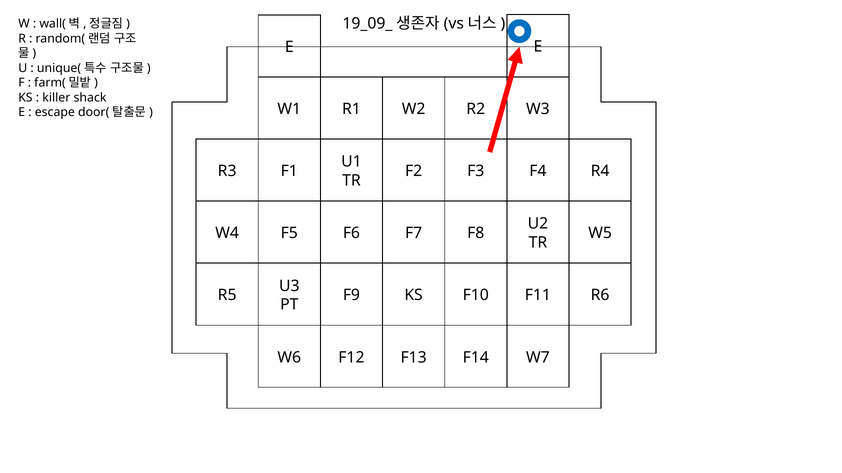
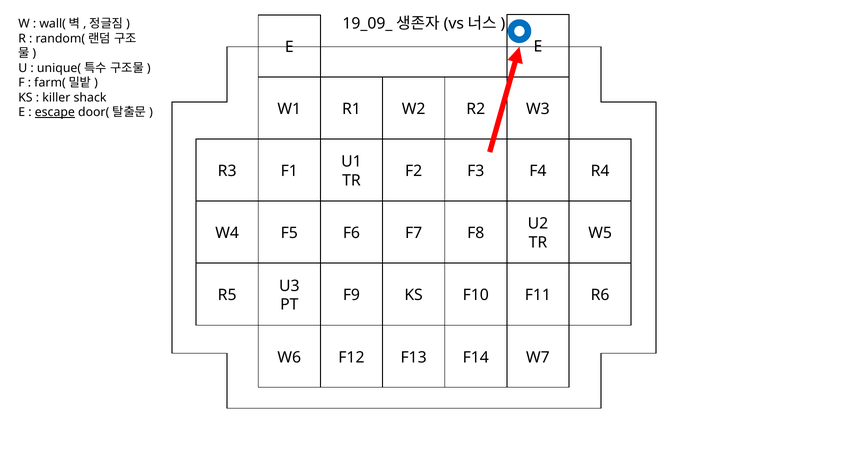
escape underline: none -> present (55, 112)
